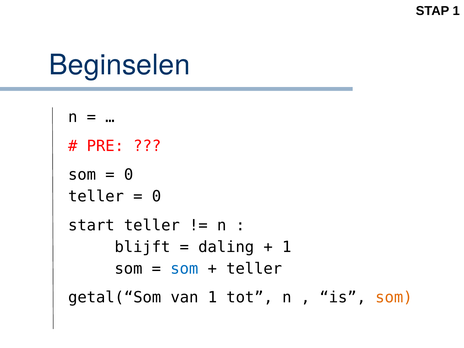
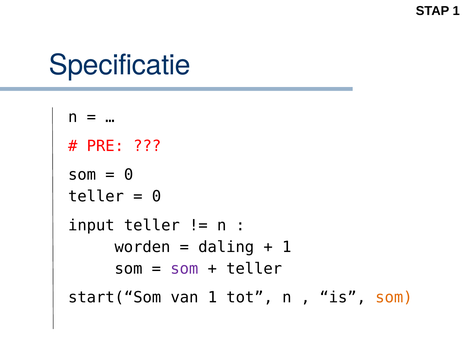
Beginselen: Beginselen -> Specificatie (120, 65)
start: start -> input (91, 225)
blijft: blijft -> worden (142, 247)
som colour: blue -> purple (184, 269)
getal(“Som: getal(“Som -> start(“Som (115, 297)
